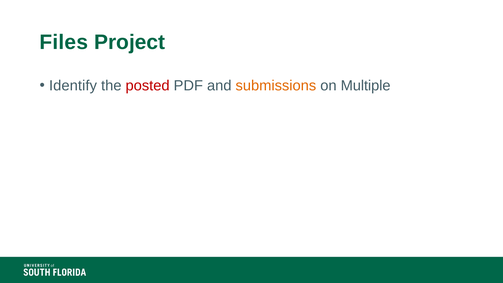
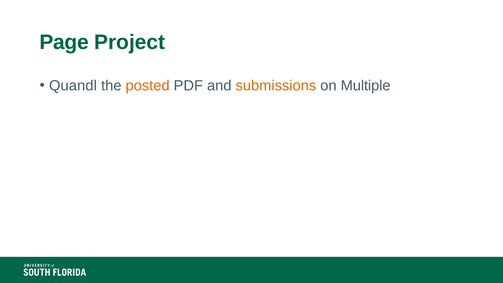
Files: Files -> Page (64, 42)
Identify: Identify -> Quandl (73, 86)
posted colour: red -> orange (148, 86)
